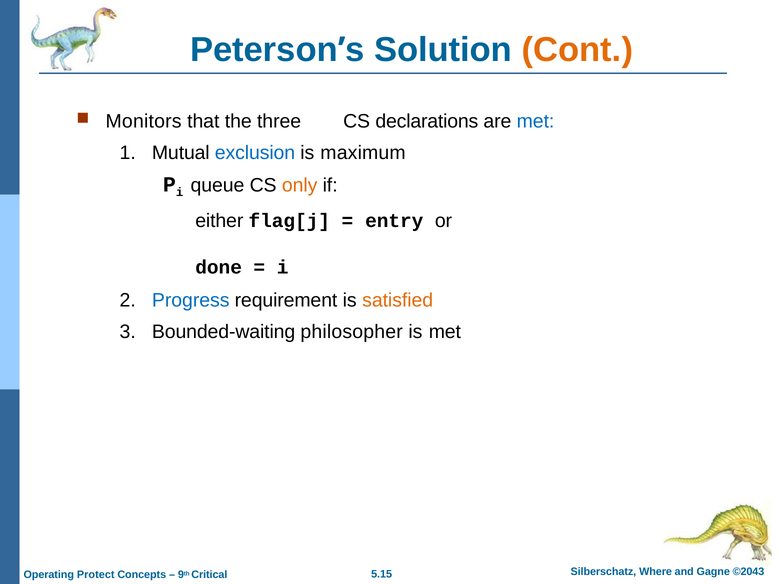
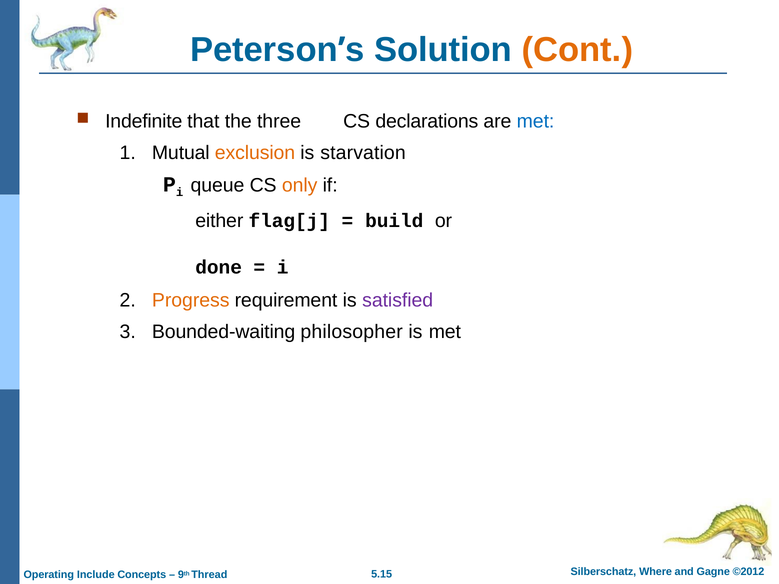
Monitors: Monitors -> Indefinite (144, 121)
exclusion colour: blue -> orange (255, 153)
maximum: maximum -> starvation (363, 153)
entry: entry -> build (394, 221)
Progress colour: blue -> orange (191, 300)
satisfied colour: orange -> purple (398, 300)
©2043: ©2043 -> ©2012 (748, 572)
Protect: Protect -> Include (96, 575)
Critical: Critical -> Thread (209, 575)
